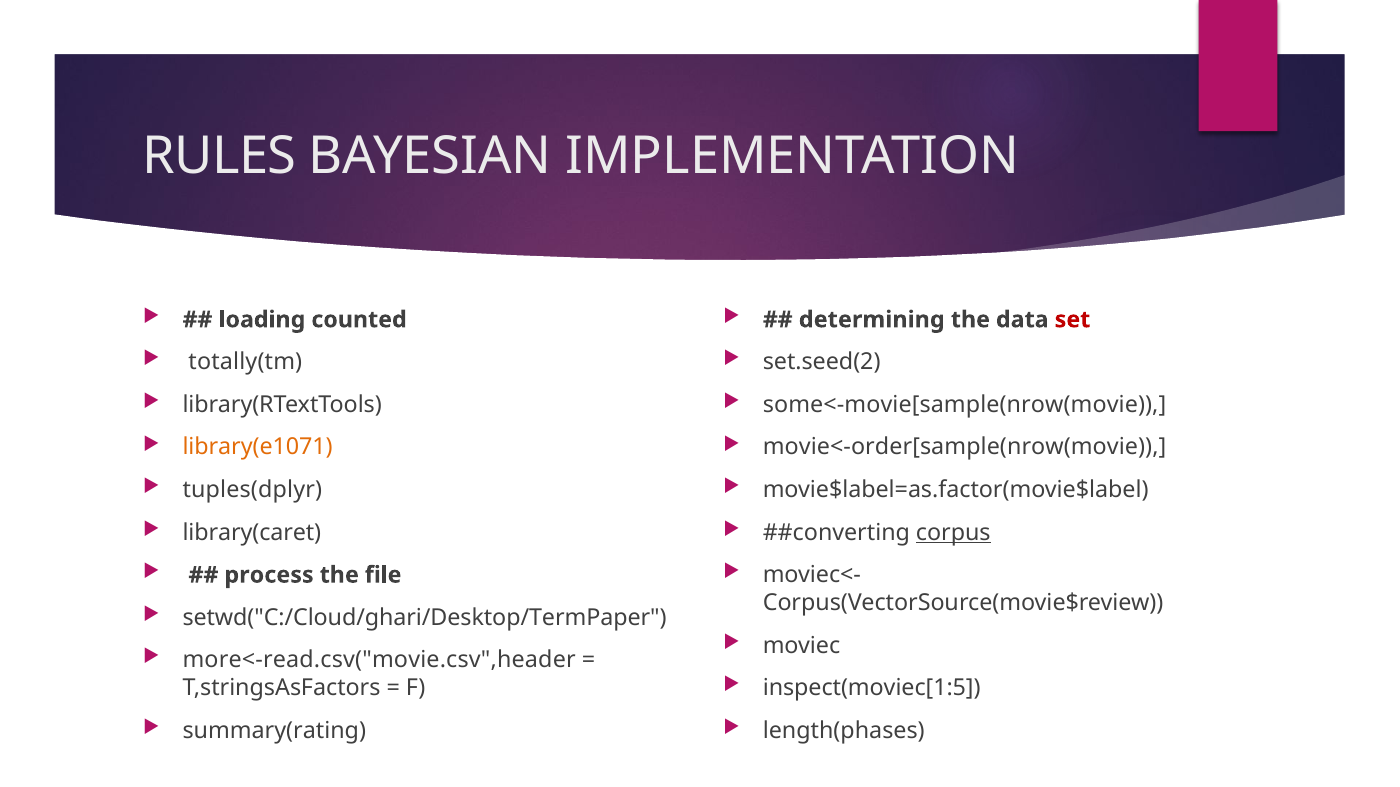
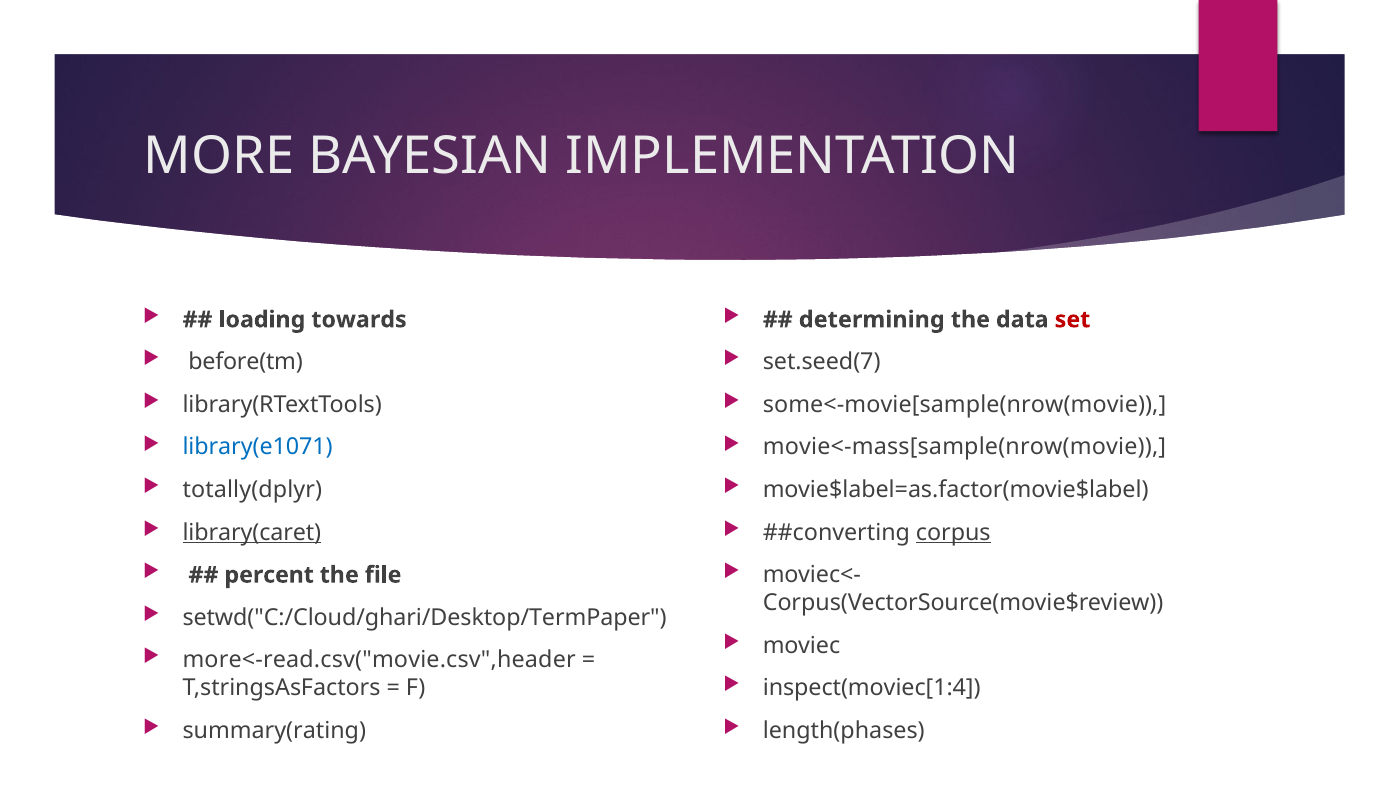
RULES: RULES -> MORE (219, 156)
counted: counted -> towards (359, 320)
totally(tm: totally(tm -> before(tm (246, 362)
set.seed(2: set.seed(2 -> set.seed(7 (822, 362)
library(e1071 colour: orange -> blue (258, 448)
movie<-order[sample(nrow(movie: movie<-order[sample(nrow(movie -> movie<-mass[sample(nrow(movie (964, 448)
tuples(dplyr: tuples(dplyr -> totally(dplyr (252, 490)
library(caret underline: none -> present (252, 533)
process: process -> percent (269, 575)
inspect(moviec[1:5: inspect(moviec[1:5 -> inspect(moviec[1:4 (872, 688)
